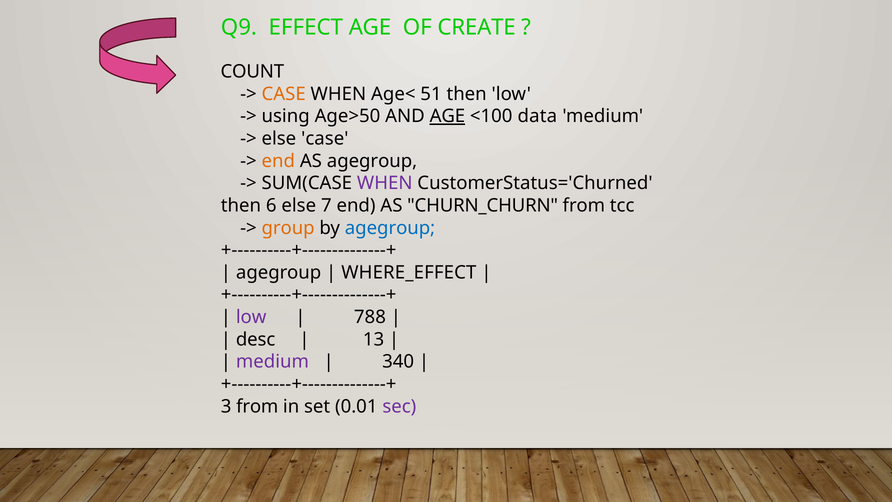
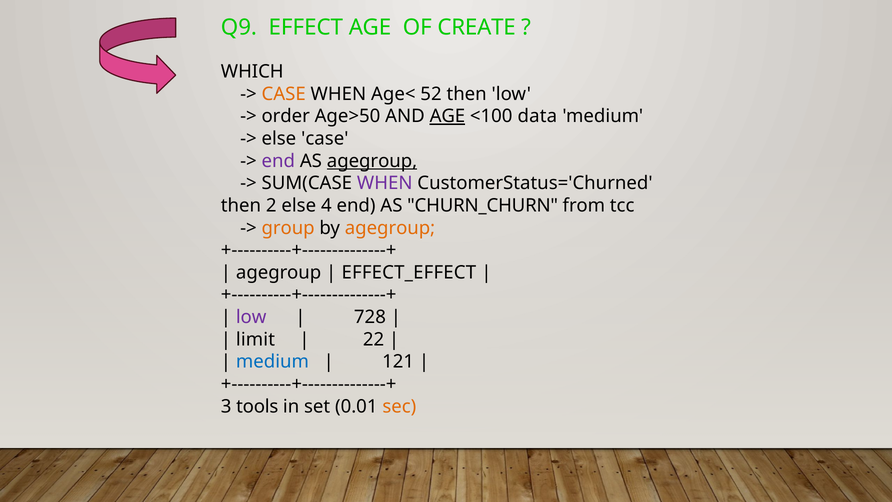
COUNT: COUNT -> WHICH (252, 72)
51: 51 -> 52 (431, 94)
using: using -> order (286, 116)
end colour: orange -> purple (278, 161)
agegroup underline: none -> present (372, 161)
6: 6 -> 2 (271, 205)
7: 7 -> 4 (326, 205)
agegroup colour: blue -> orange (390, 228)
WHERE_EFFECT: WHERE_EFFECT -> EFFECT_EFFECT (409, 272)
788: 788 -> 728 (370, 317)
desc: desc -> limit (255, 339)
13: 13 -> 22 (374, 339)
medium colour: purple -> blue (272, 362)
340: 340 -> 121 (398, 362)
3 from: from -> tools (257, 406)
sec colour: purple -> orange (399, 406)
